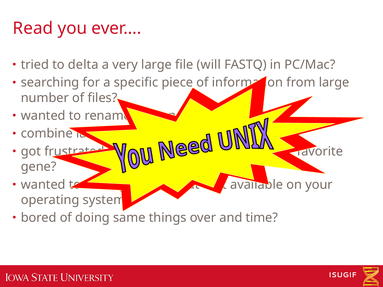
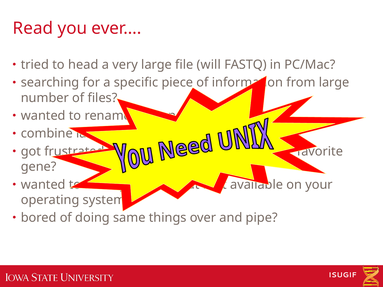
delta: delta -> head (83, 65)
time: time -> pipe (262, 218)
